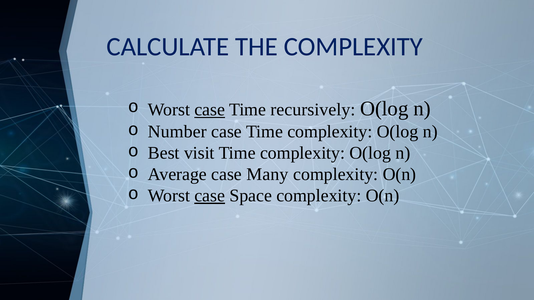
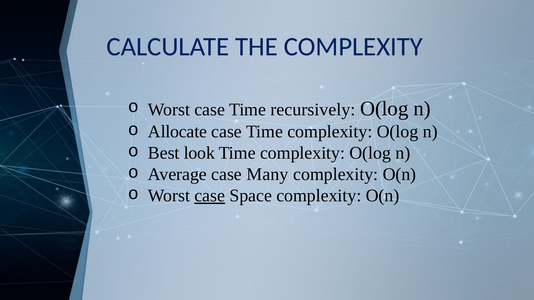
case underline: present -> none (210, 110)
Number: Number -> Allocate (178, 132)
visit: visit -> look (199, 153)
